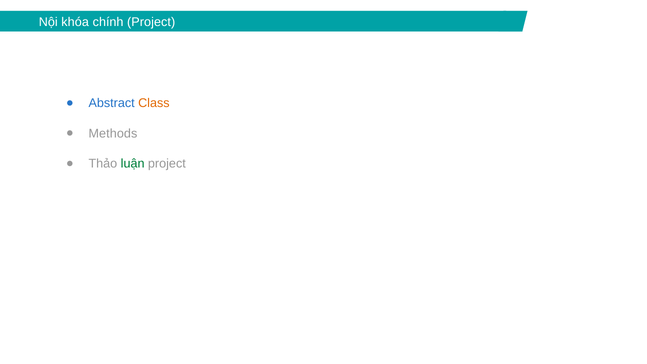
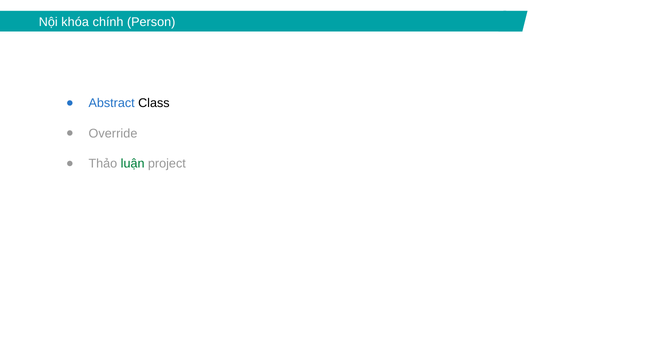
chính Project: Project -> Person (151, 22)
Class colour: orange -> black (154, 103)
Methods: Methods -> Override (113, 133)
